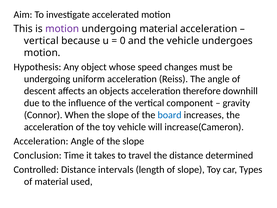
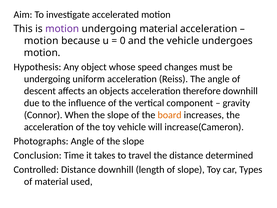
vertical: vertical -> motion (41, 41)
board colour: blue -> orange (170, 115)
Acceleration: Acceleration -> Photographs (41, 141)
Distance intervals: intervals -> downhill (116, 169)
